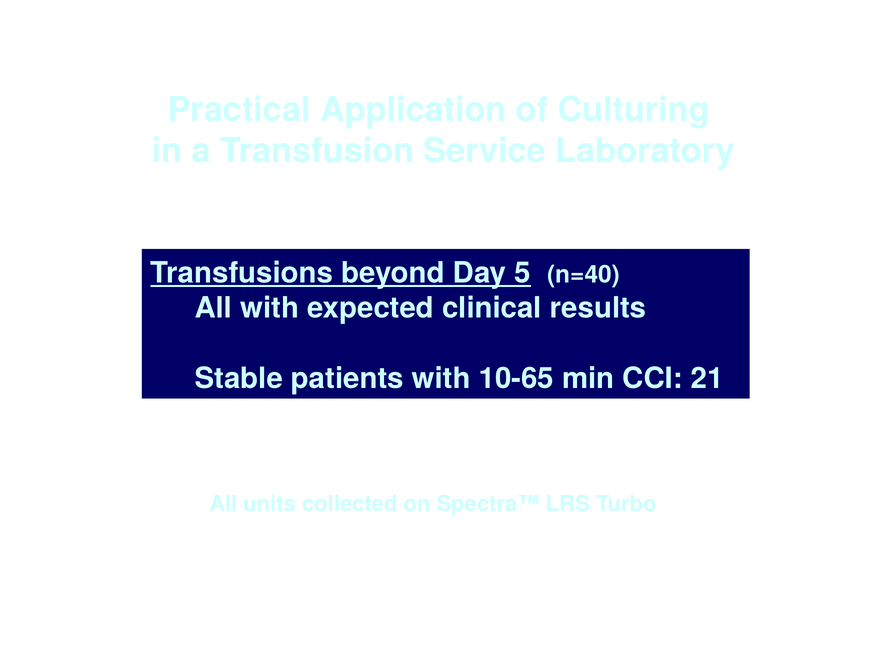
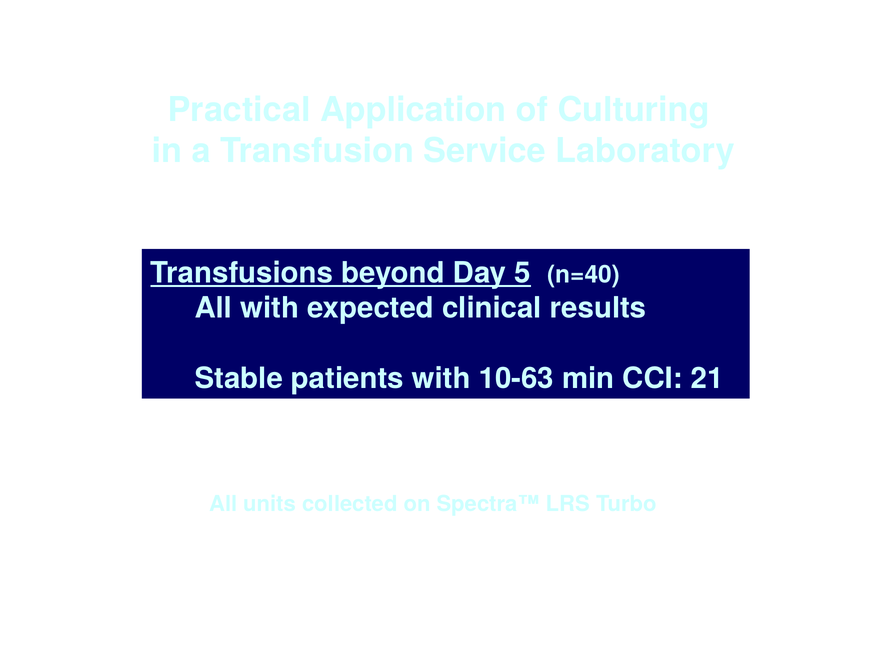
10-65: 10-65 -> 10-63 (516, 379)
